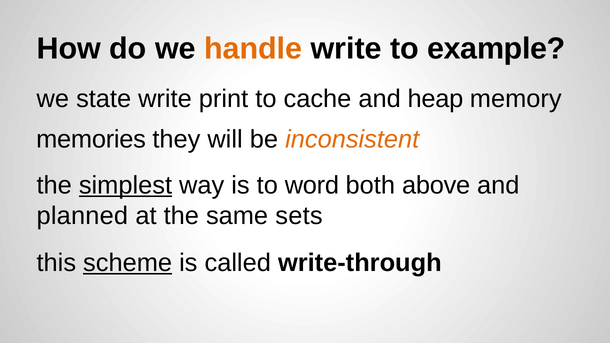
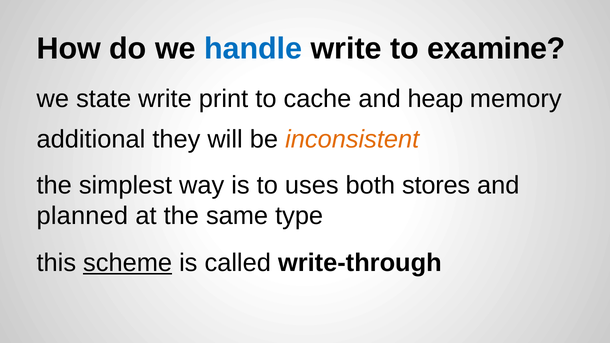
handle colour: orange -> blue (253, 49)
example: example -> examine (496, 49)
memories: memories -> additional (91, 140)
simplest underline: present -> none (125, 185)
word: word -> uses (312, 185)
above: above -> stores (436, 185)
sets: sets -> type (299, 216)
